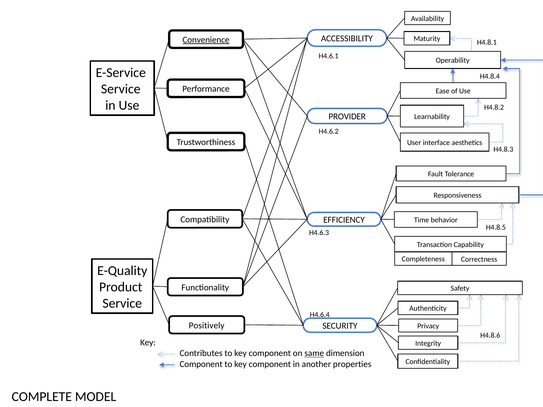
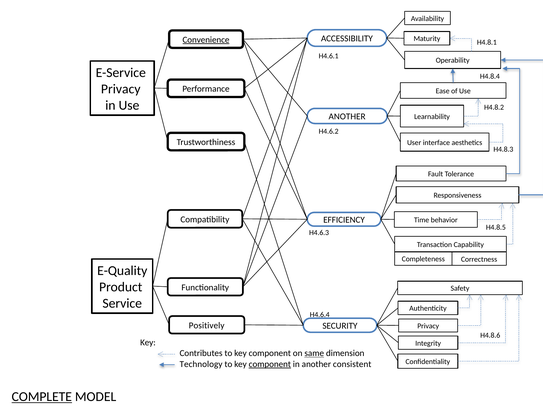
Service: Service -> Privacy (121, 89)
PROVIDER: PROVIDER -> ANOTHER (347, 117)
Component: Component -> Technology (201, 364)
component underline: none -> present (270, 364)
properties: properties -> consistent (352, 364)
COMPLETE underline: none -> present (42, 397)
